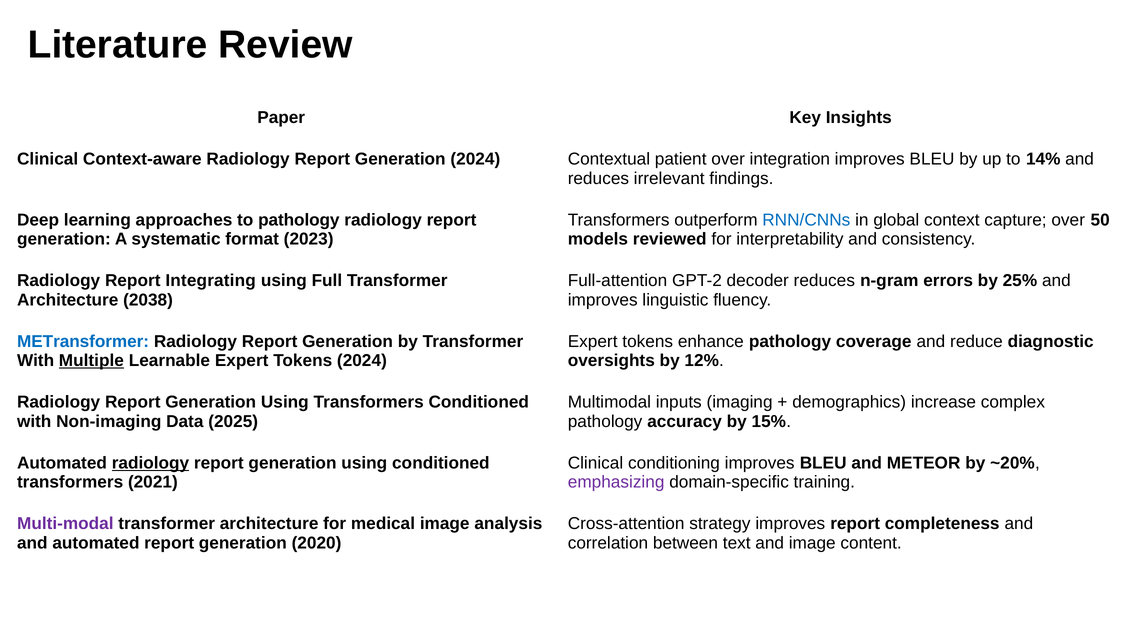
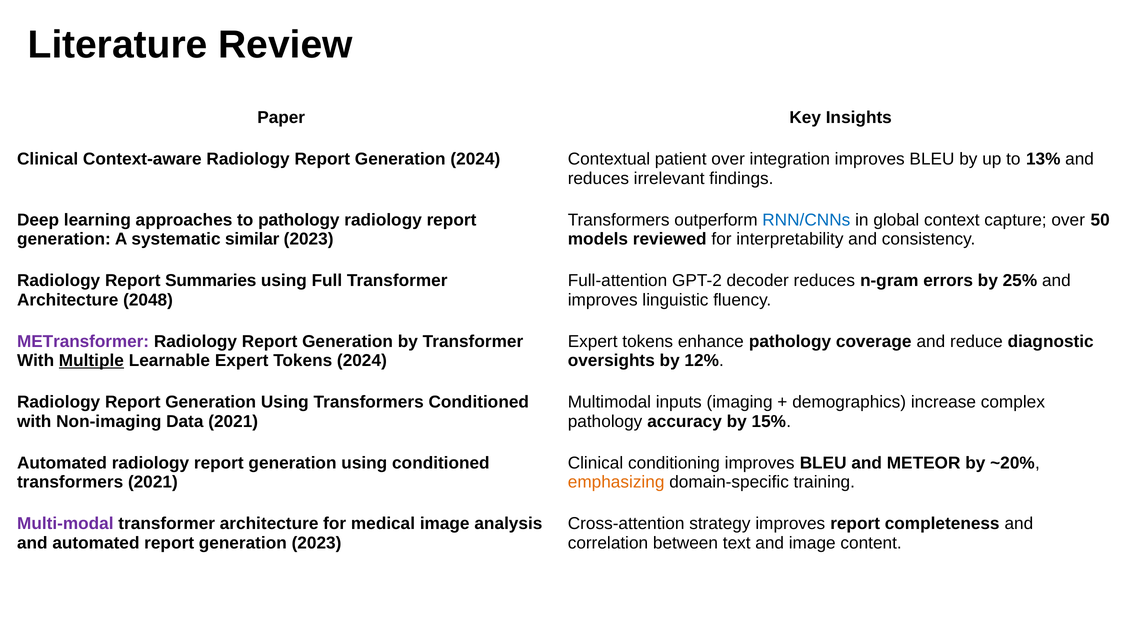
14%: 14% -> 13% (1043, 159)
format: format -> similar (252, 239)
Integrating: Integrating -> Summaries (211, 281)
2038: 2038 -> 2048 (148, 300)
METransformer colour: blue -> purple (83, 341)
Data 2025: 2025 -> 2021 (233, 421)
radiology underline: present -> none (150, 463)
emphasizing colour: purple -> orange (616, 482)
generation 2020: 2020 -> 2023 (317, 543)
